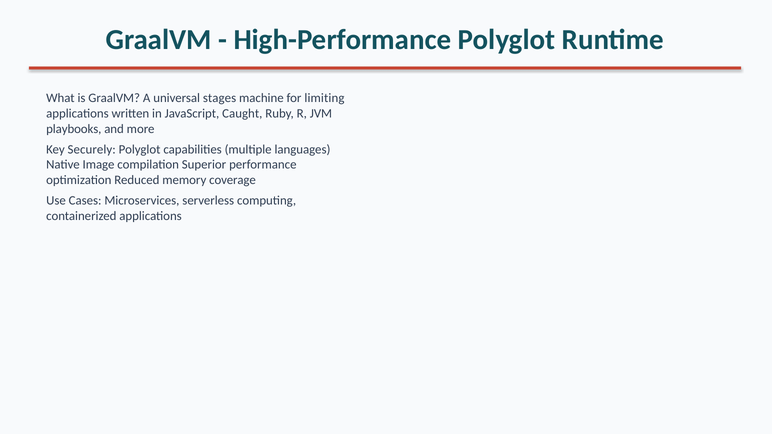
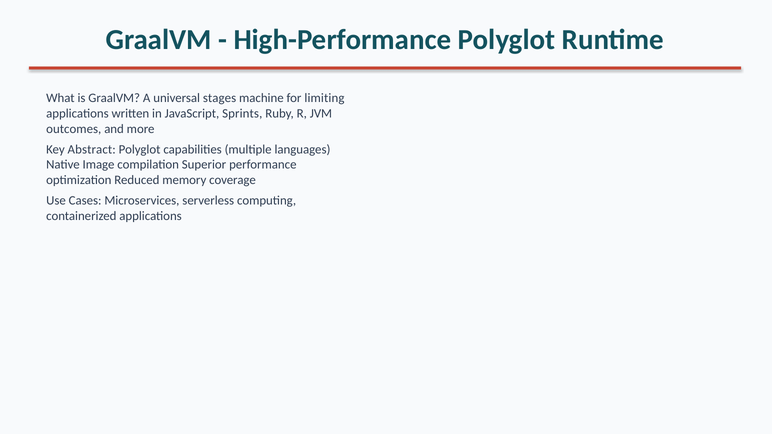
Caught: Caught -> Sprints (242, 114)
playbooks: playbooks -> outcomes (74, 129)
Securely: Securely -> Abstract (92, 149)
